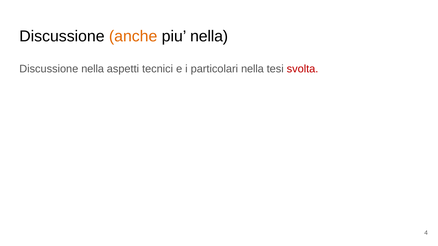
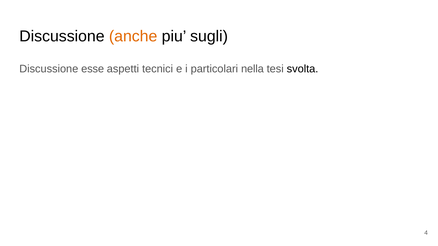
piu nella: nella -> sugli (209, 36)
Discussione nella: nella -> esse (93, 69)
svolta colour: red -> black (303, 69)
